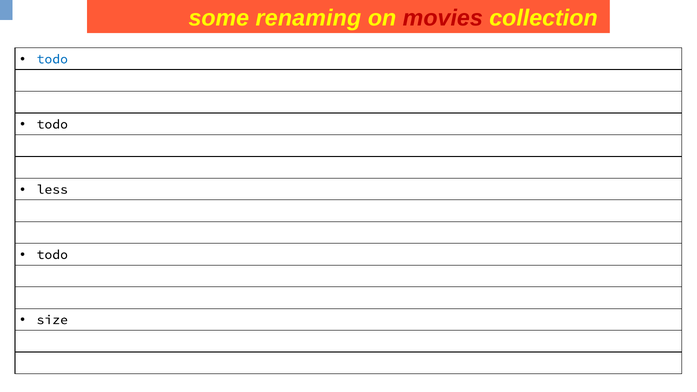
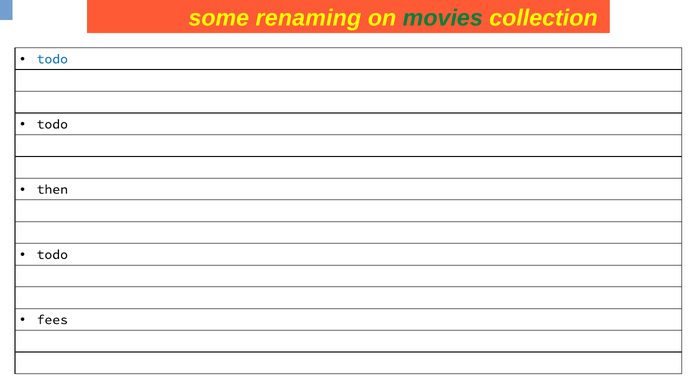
movies colour: red -> green (443, 18)
less: less -> then (52, 189)
size: size -> fees (52, 320)
